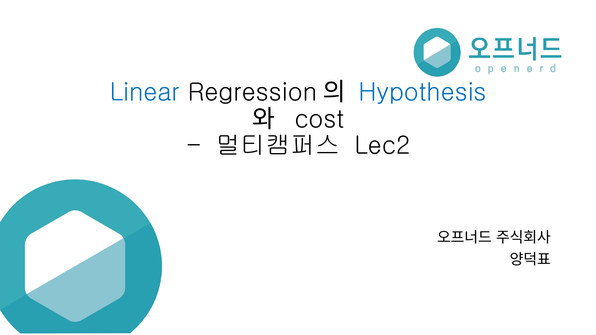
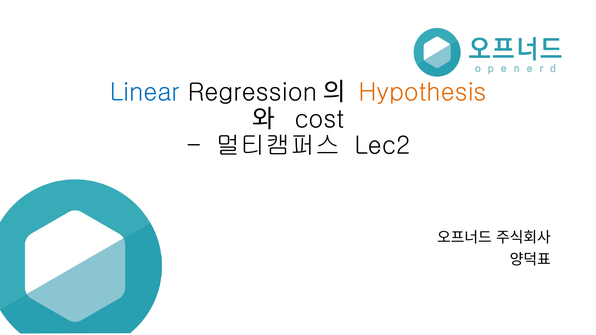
Hypothesis colour: blue -> orange (423, 92)
